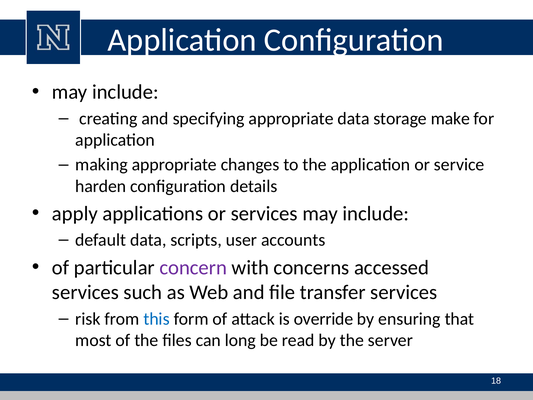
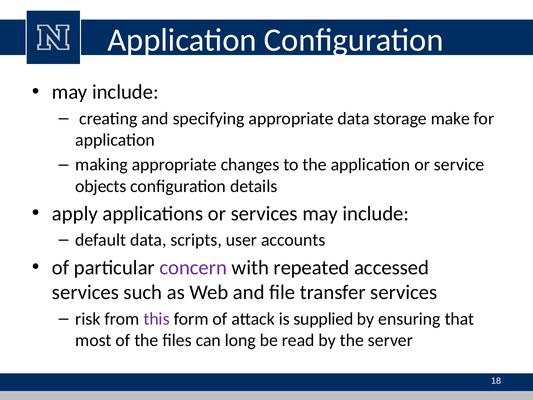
harden: harden -> objects (101, 186)
concerns: concerns -> repeated (312, 267)
this colour: blue -> purple (157, 319)
override: override -> supplied (324, 319)
